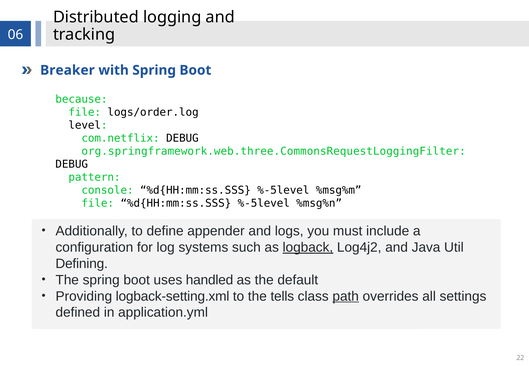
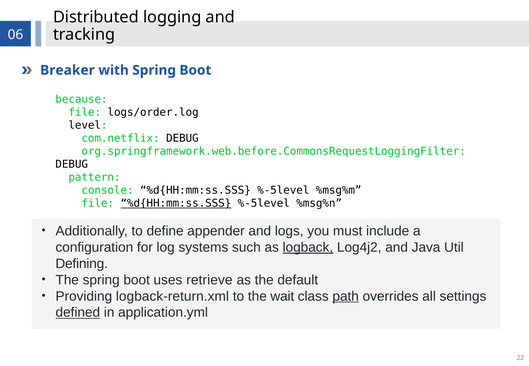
org.springframework.web.three.CommonsRequestLoggingFilter: org.springframework.web.three.CommonsRequestLoggingFilter -> org.springframework.web.before.CommonsRequestLoggingFilter (274, 151)
%d{HH:mm:ss.SSS underline: none -> present (176, 203)
handled: handled -> retrieve (209, 280)
logback-setting.xml: logback-setting.xml -> logback-return.xml (172, 296)
tells: tells -> wait (282, 296)
defined underline: none -> present (78, 313)
